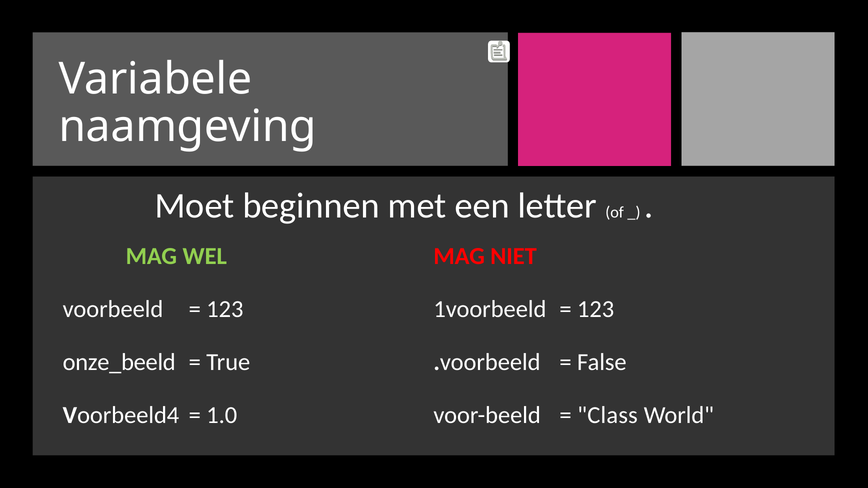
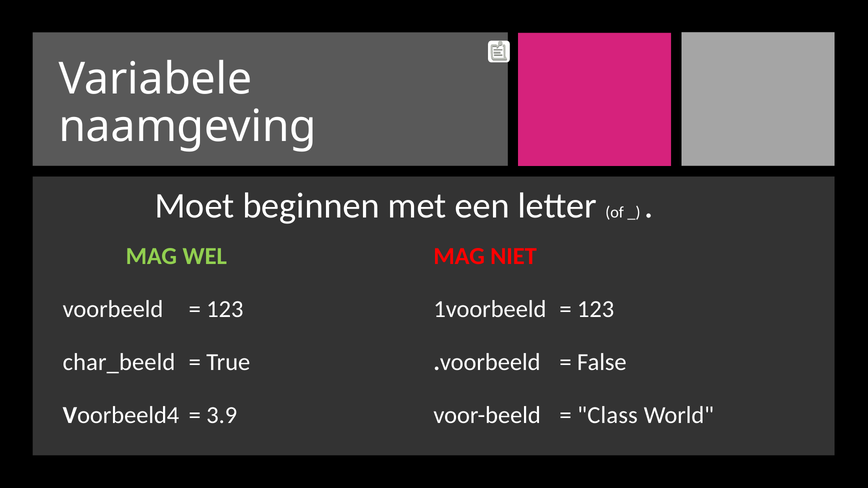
onze_beeld: onze_beeld -> char_beeld (119, 362)
1.0: 1.0 -> 3.9 (222, 415)
